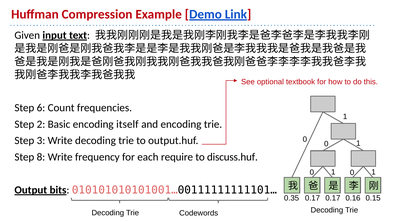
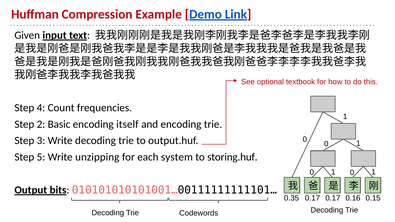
6: 6 -> 4 (41, 108)
8: 8 -> 5 (41, 157)
frequency: frequency -> unzipping (97, 157)
require: require -> system (177, 157)
discuss.huf: discuss.huf -> storing.huf (232, 157)
